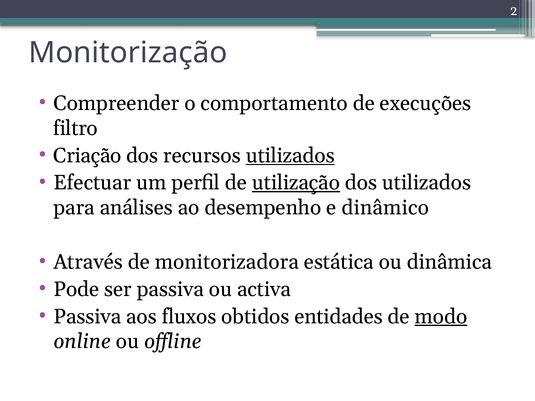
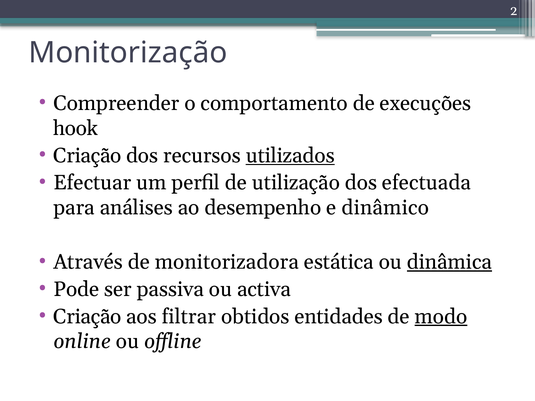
filtro: filtro -> hook (76, 128)
utilização underline: present -> none (296, 183)
dos utilizados: utilizados -> efectuada (427, 183)
dinâmica underline: none -> present (449, 262)
Passiva: Passiva -> Criação (87, 317)
fluxos: fluxos -> filtrar (189, 317)
